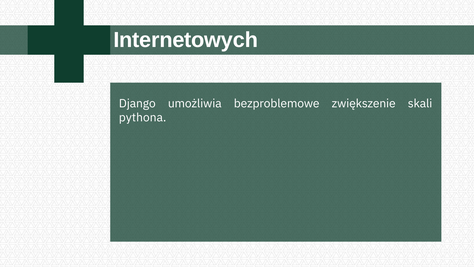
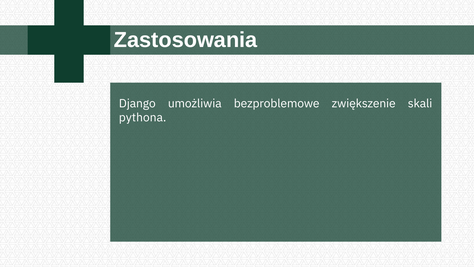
Internetowych: Internetowych -> Zastosowania (186, 40)
